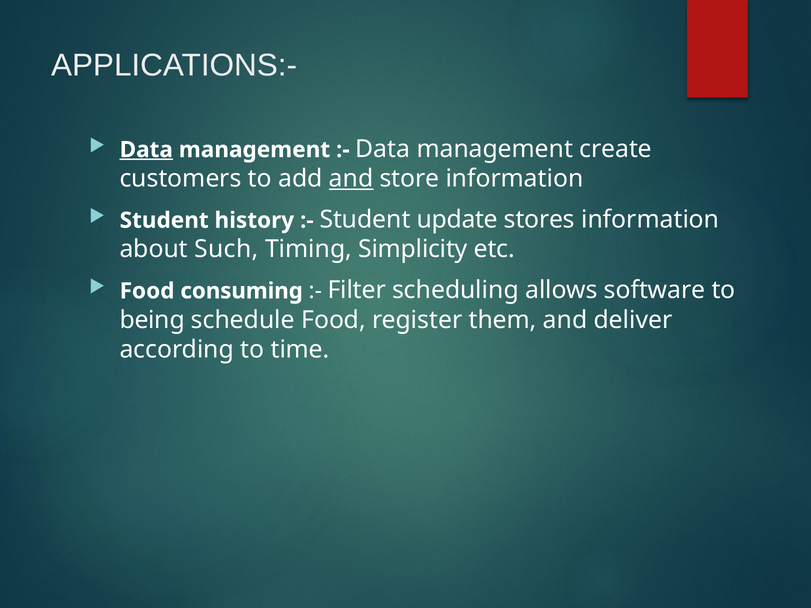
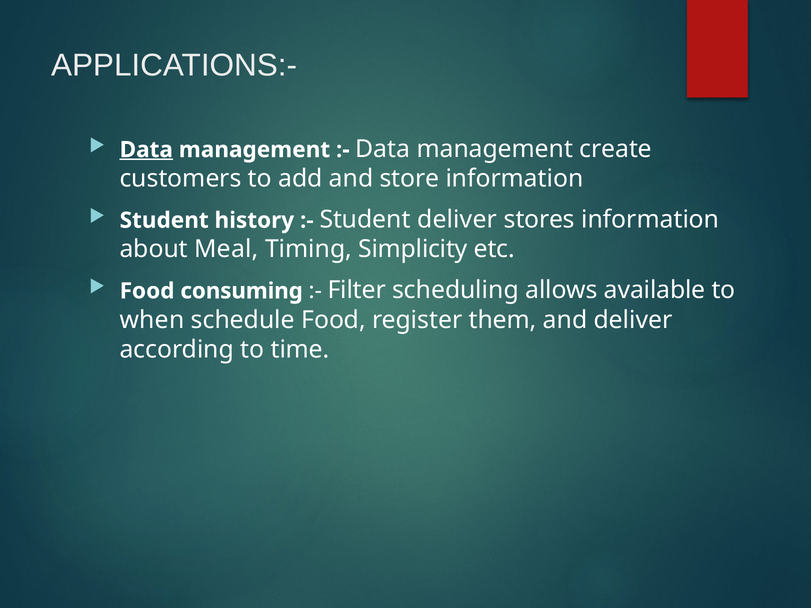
and underline: present -> none (351, 179)
Student update: update -> deliver (457, 220)
Such: Such -> Meal (226, 249)
software: software -> available (655, 290)
being: being -> when (152, 320)
